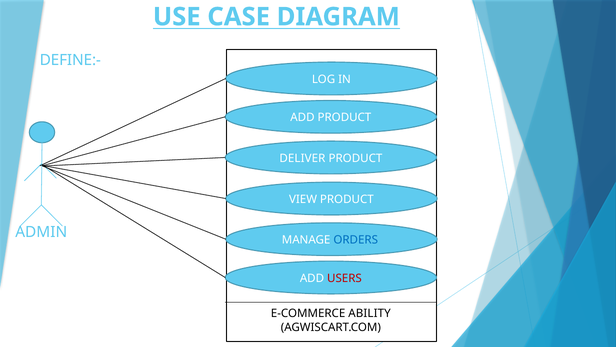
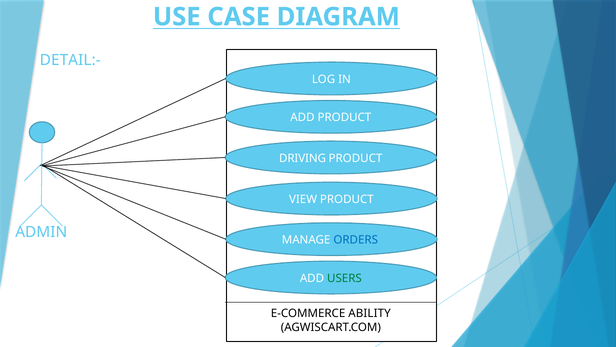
DEFINE:-: DEFINE:- -> DETAIL:- (70, 60)
DELIVER: DELIVER -> DRIVING (303, 158)
USERS colour: red -> green (344, 278)
